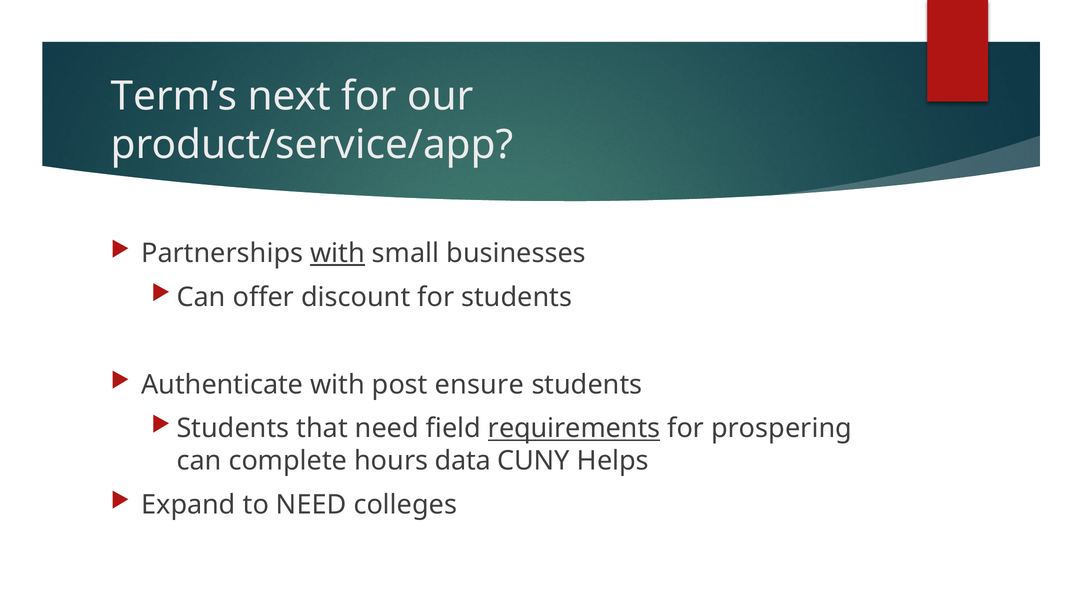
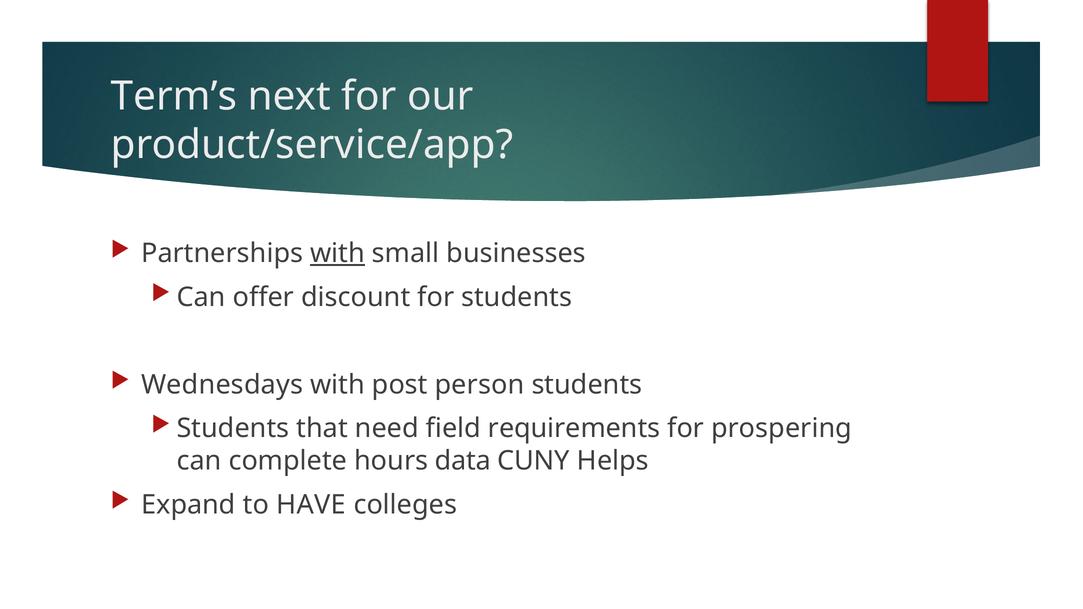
Authenticate: Authenticate -> Wednesdays (222, 385)
ensure: ensure -> person (480, 385)
requirements underline: present -> none (574, 429)
to NEED: NEED -> HAVE (311, 505)
